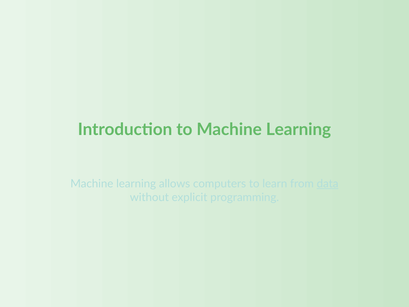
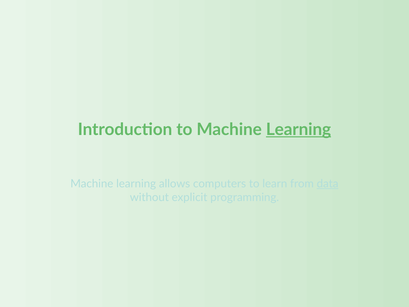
Learning underline: none -> present (299, 129)
